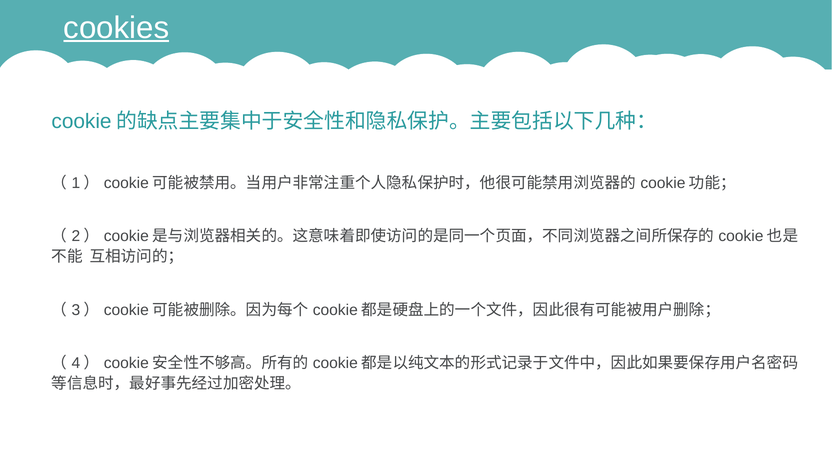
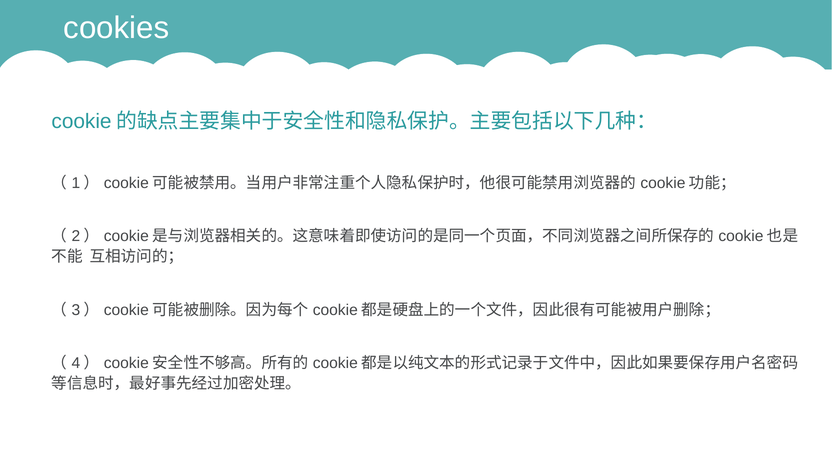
cookies underline: present -> none (116, 28)
